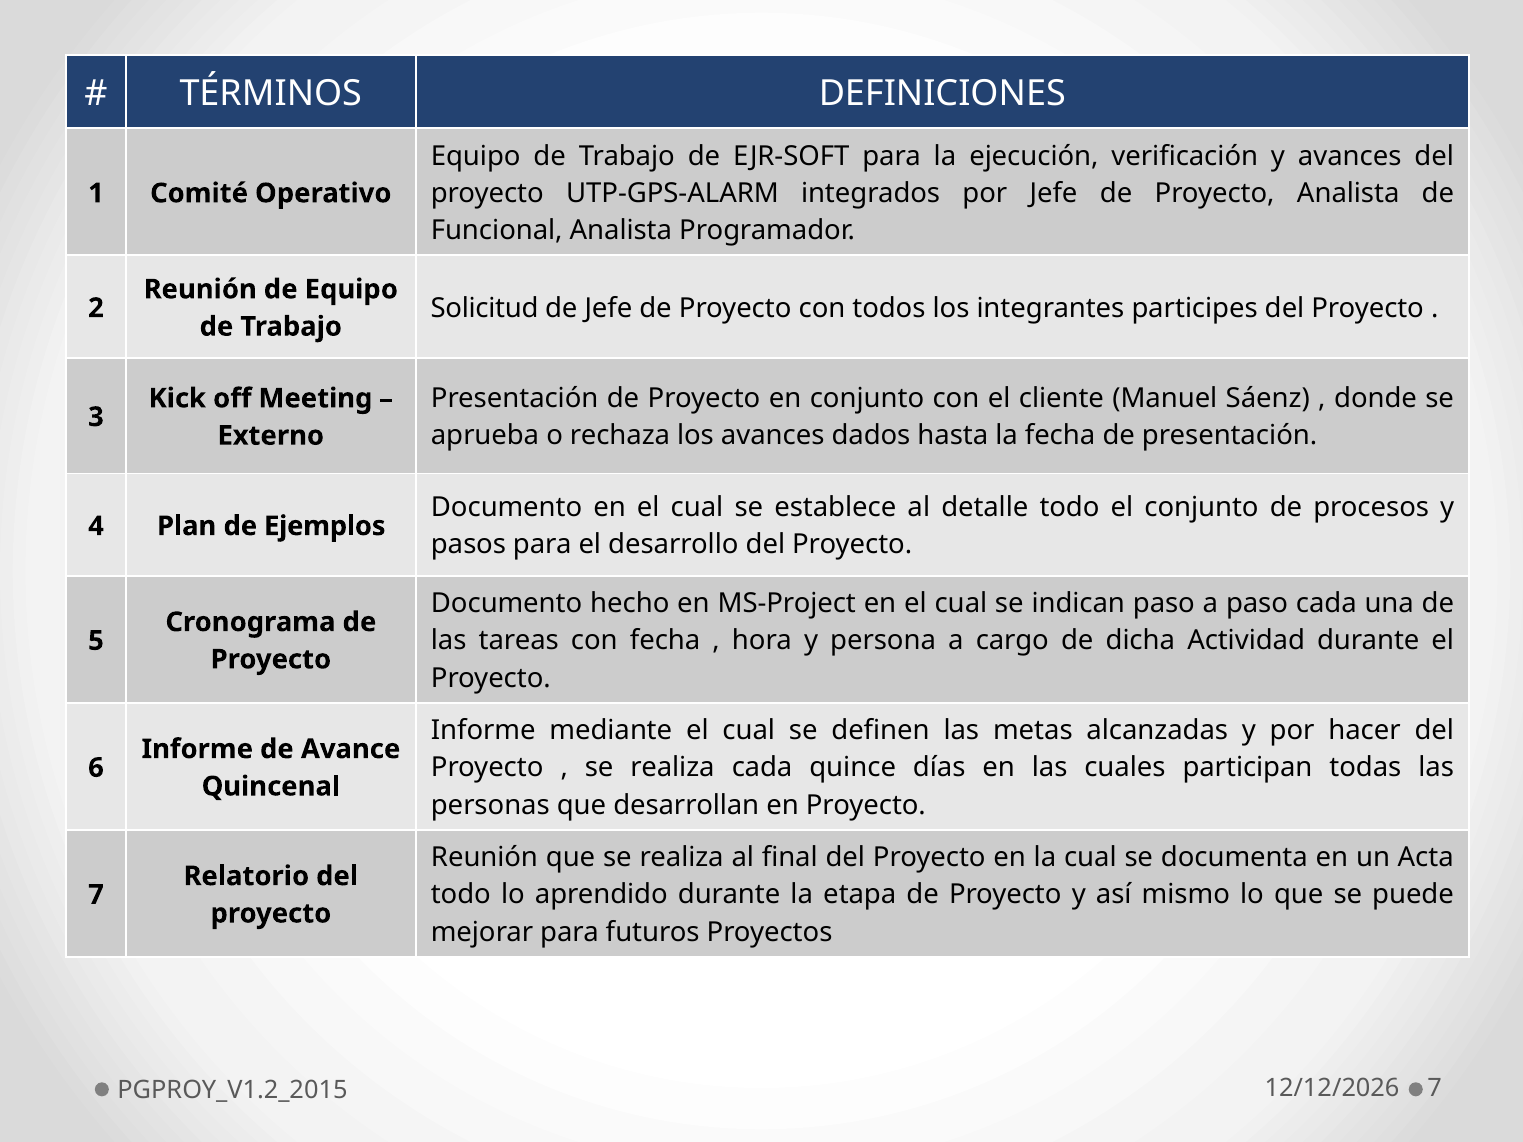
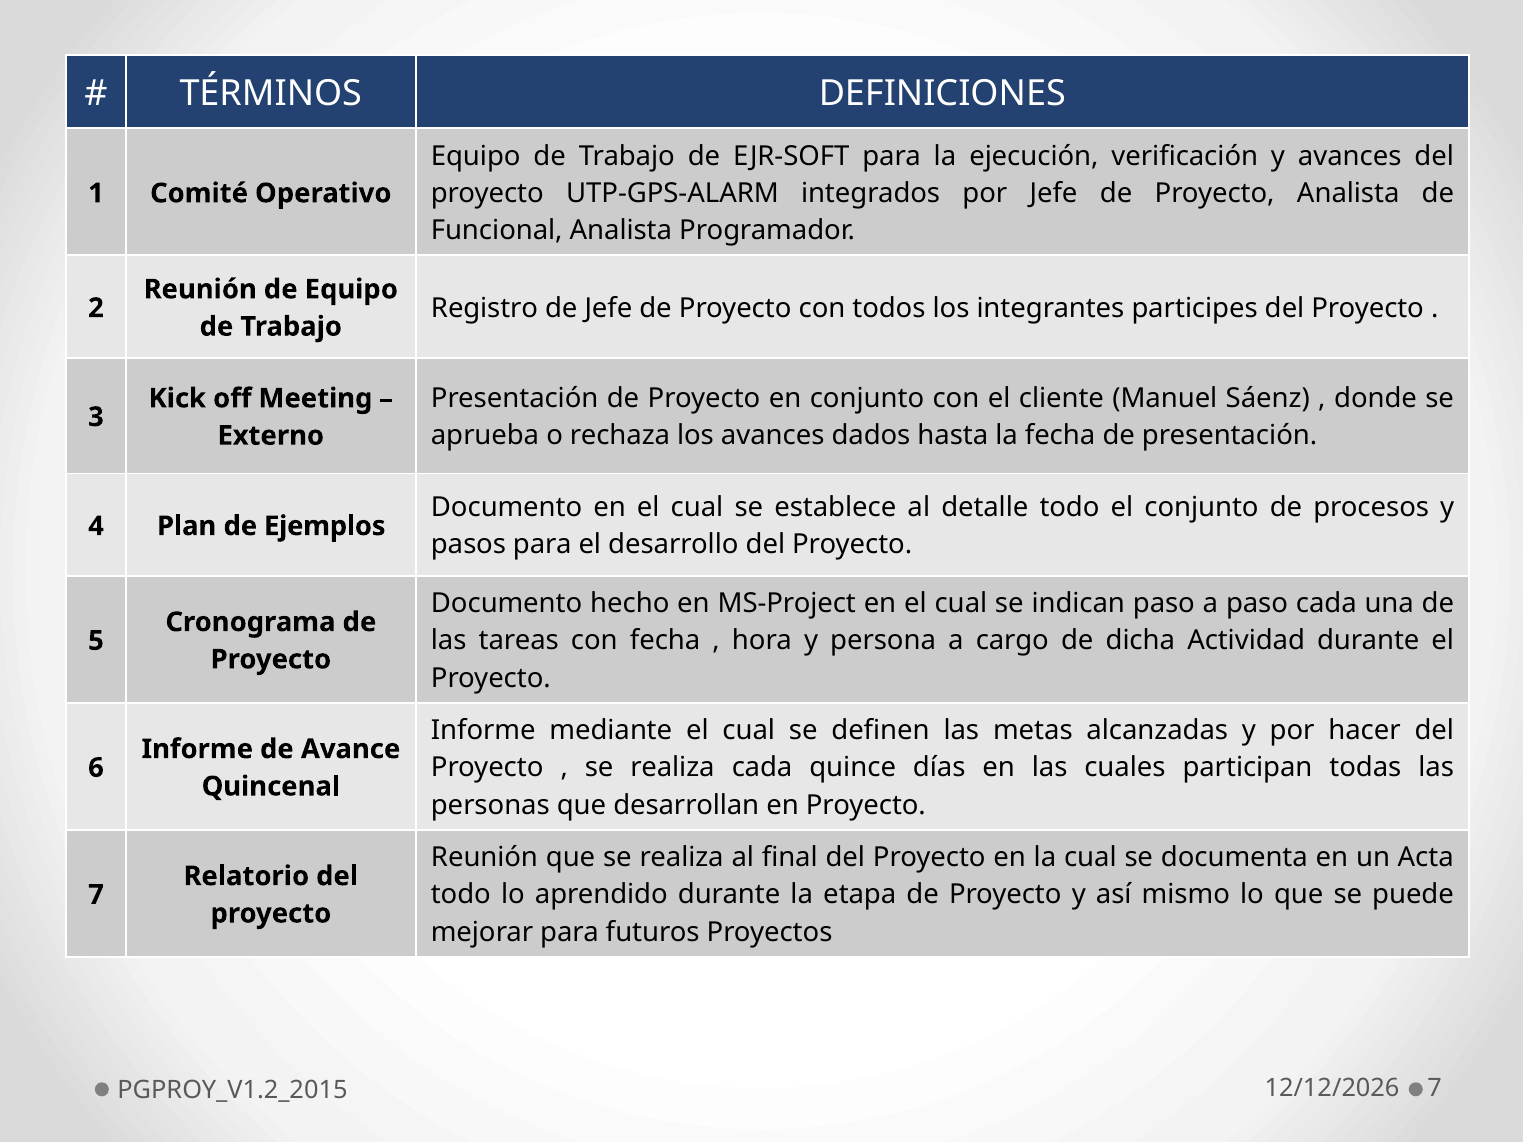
Solicitud: Solicitud -> Registro (485, 308)
